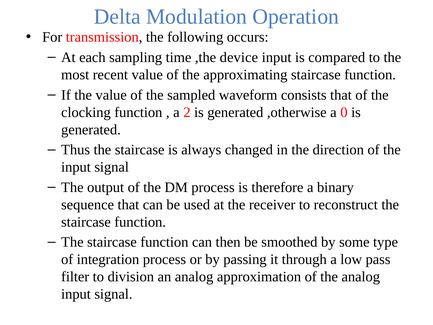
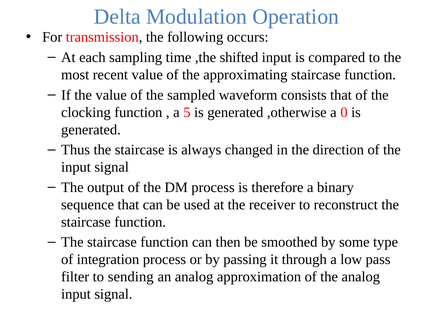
device: device -> shifted (239, 57)
2: 2 -> 5 (187, 112)
division: division -> sending (131, 277)
